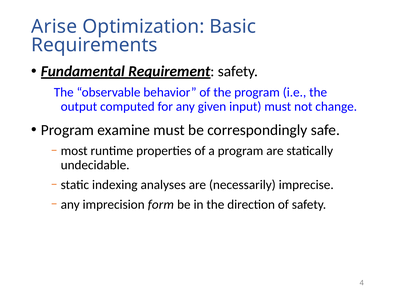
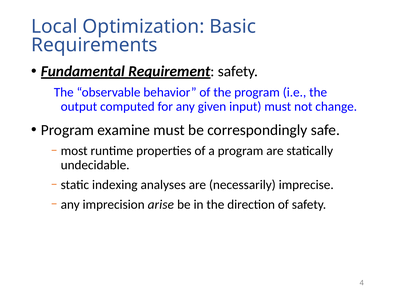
Arise: Arise -> Local (54, 26)
form: form -> arise (161, 205)
